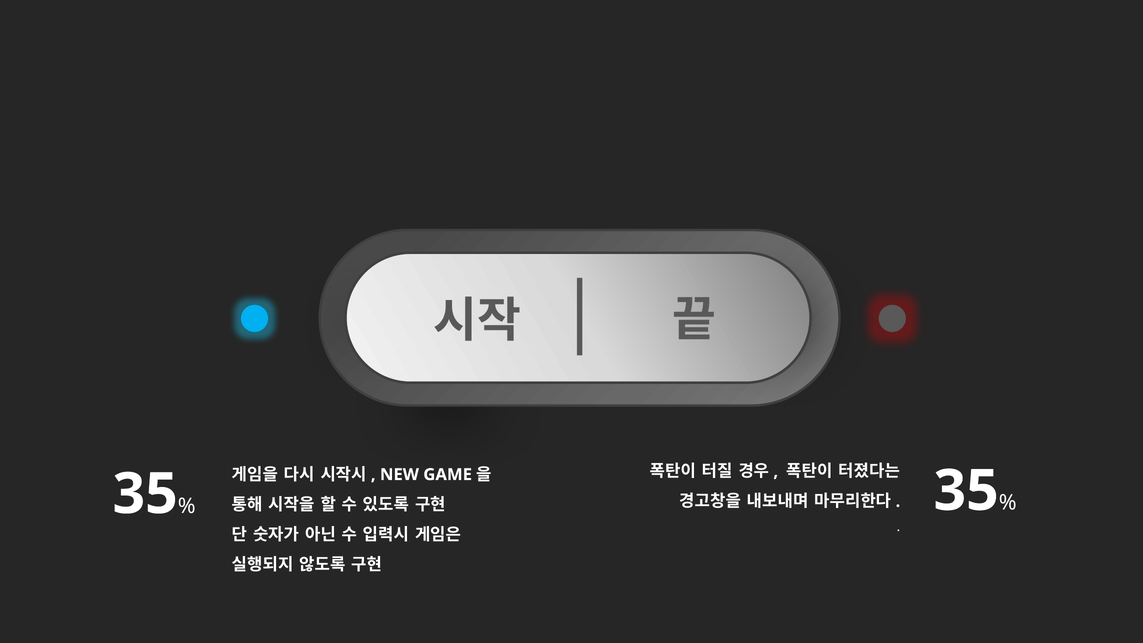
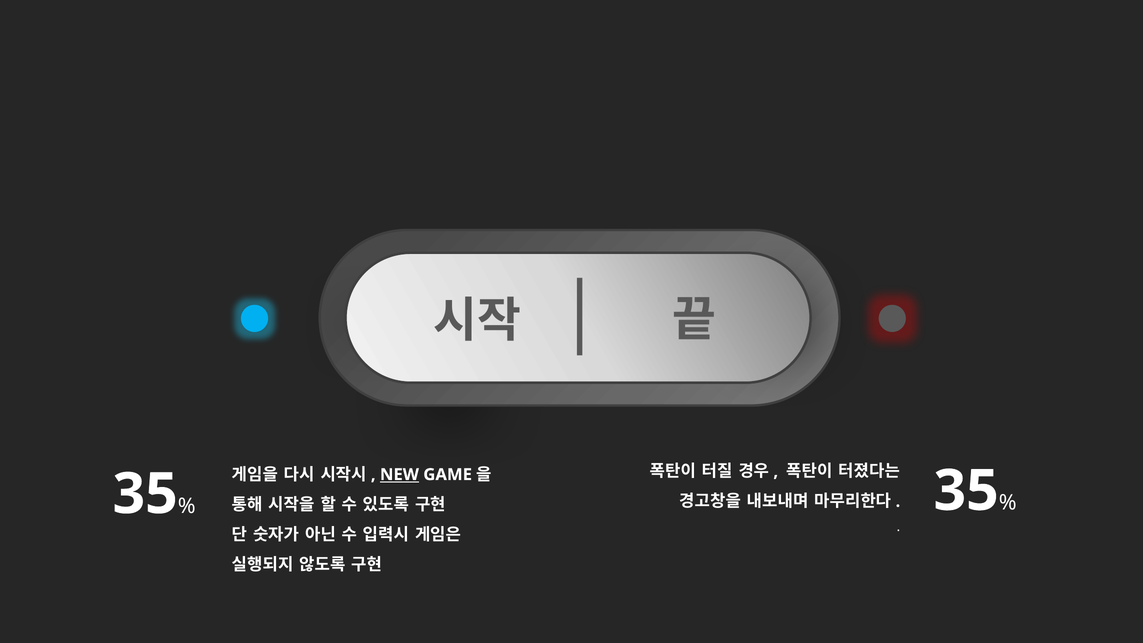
NEW underline: none -> present (399, 475)
